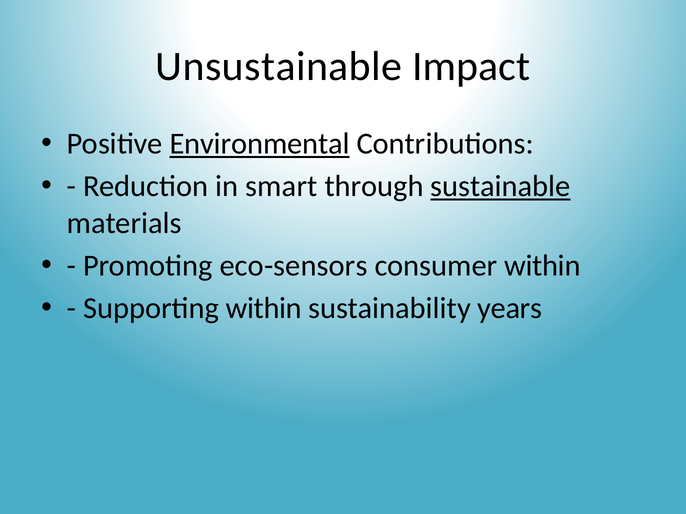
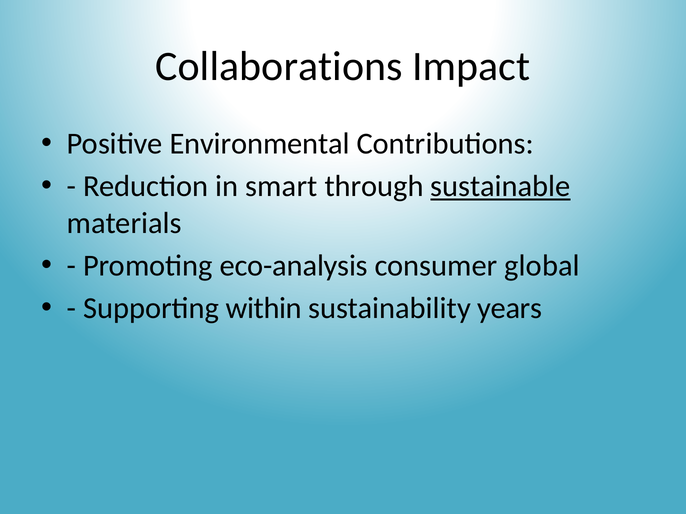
Unsustainable: Unsustainable -> Collaborations (279, 66)
Environmental underline: present -> none (260, 144)
eco-sensors: eco-sensors -> eco-analysis (294, 266)
consumer within: within -> global (542, 266)
